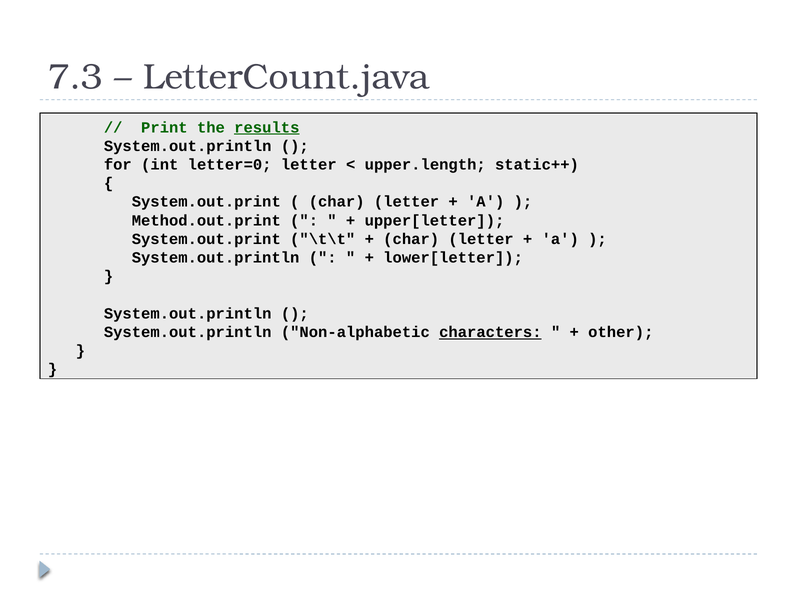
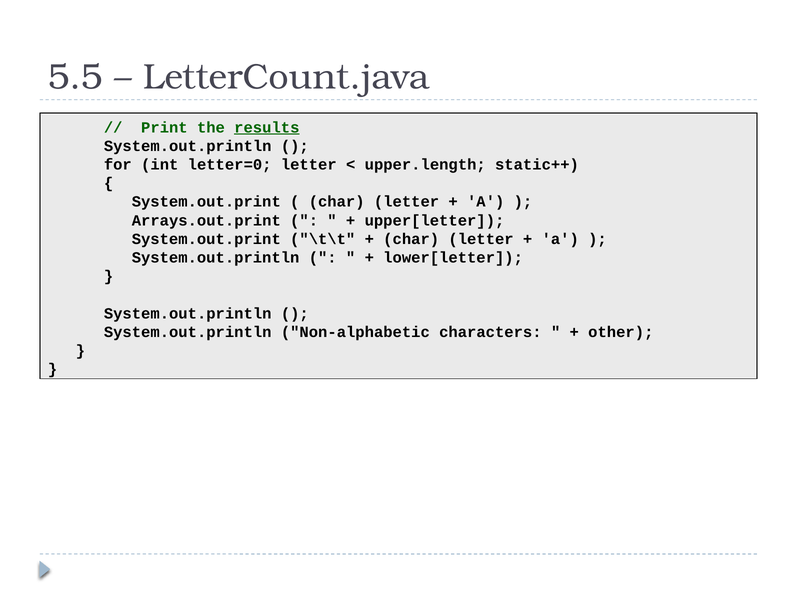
7.3: 7.3 -> 5.5 (75, 77)
Method.out.print: Method.out.print -> Arrays.out.print (206, 220)
characters underline: present -> none (490, 332)
